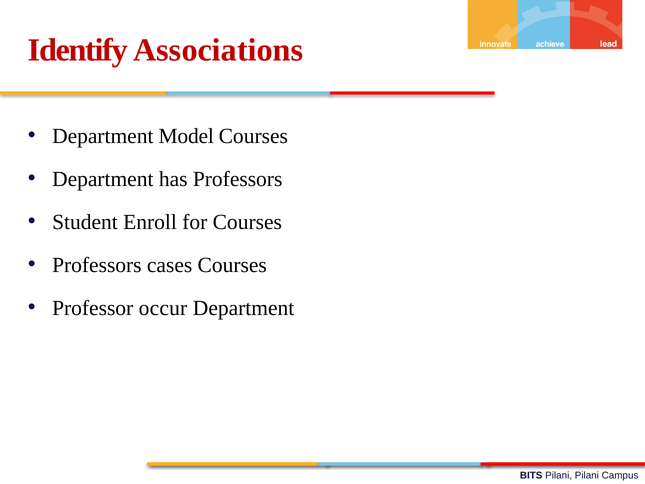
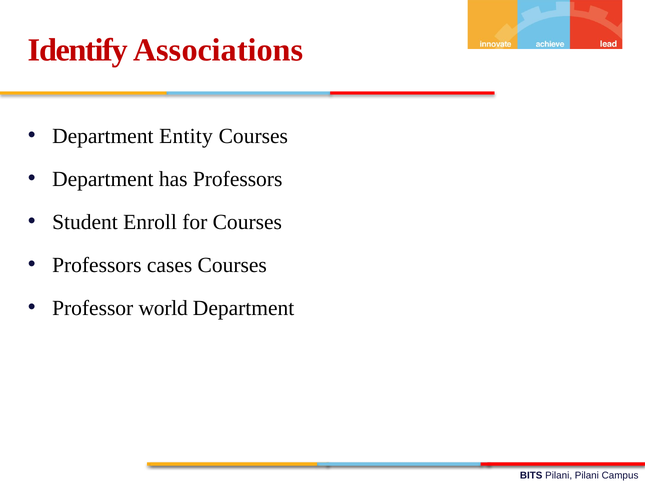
Model: Model -> Entity (186, 136)
occur: occur -> world (163, 308)
